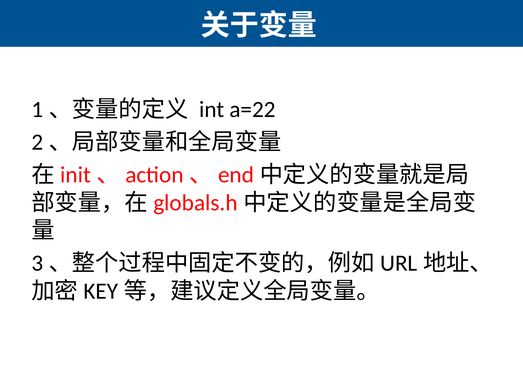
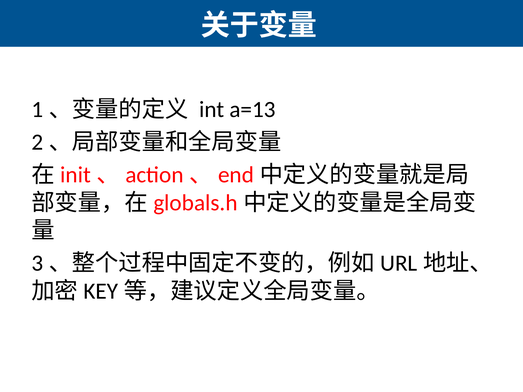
a=22: a=22 -> a=13 (253, 110)
